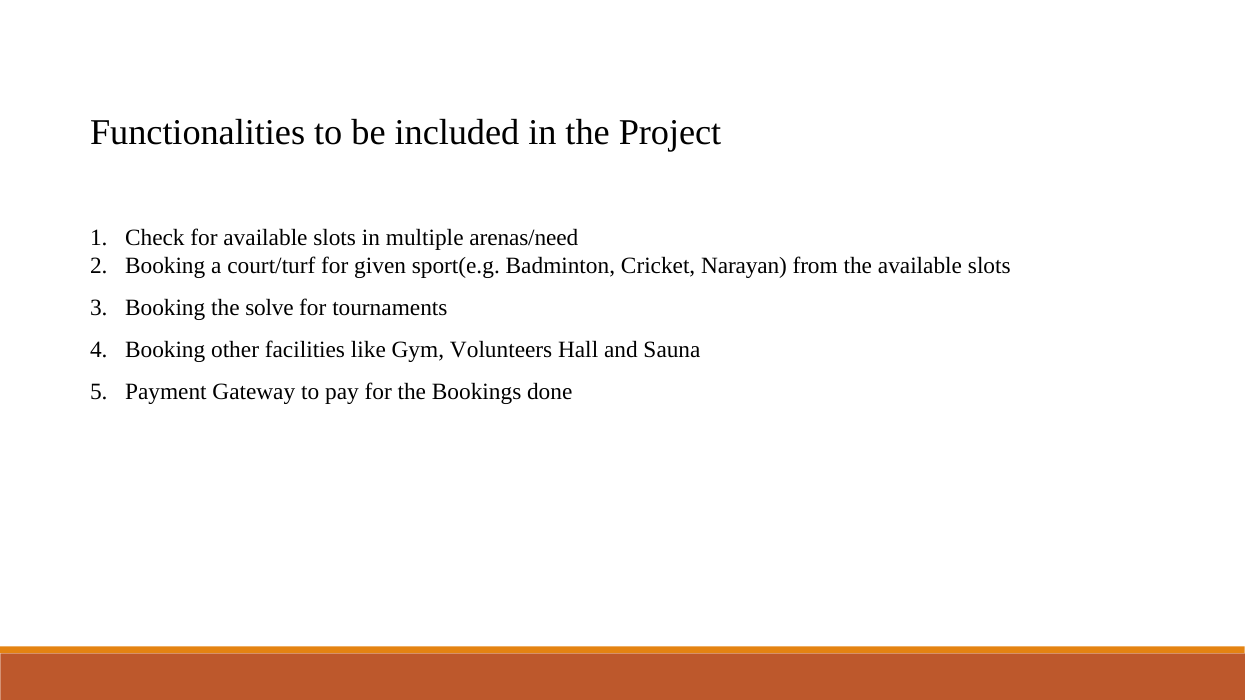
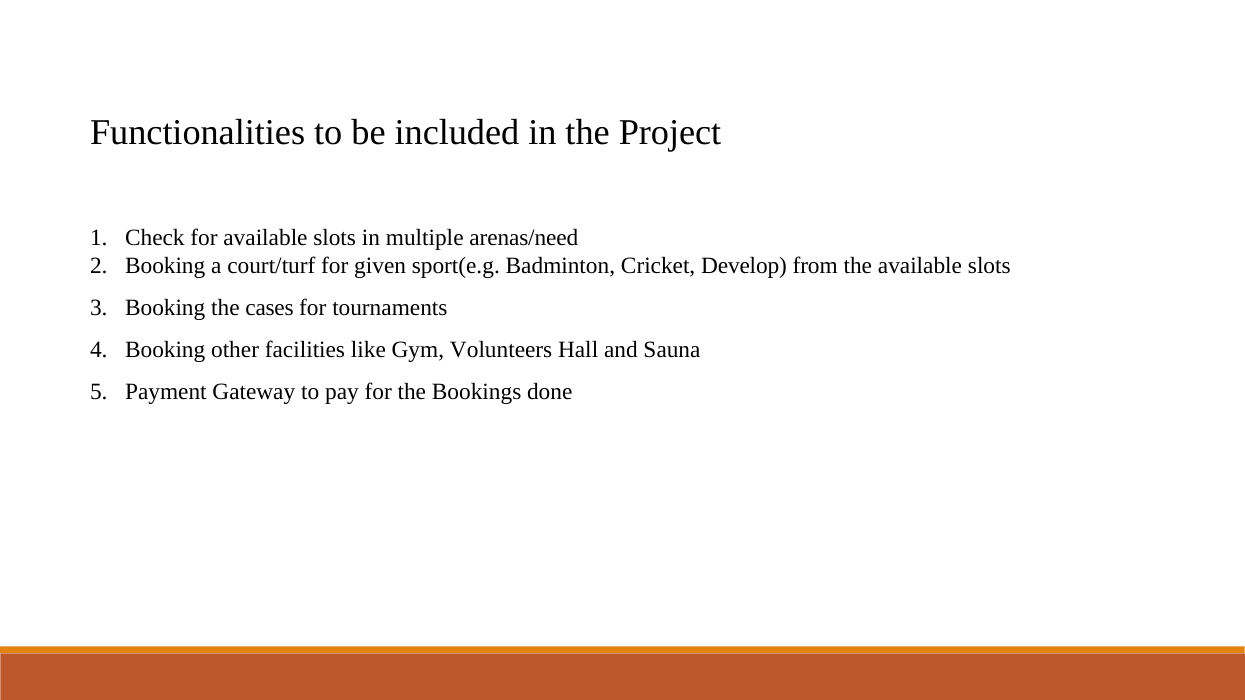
Narayan: Narayan -> Develop (744, 266)
solve: solve -> cases (270, 308)
